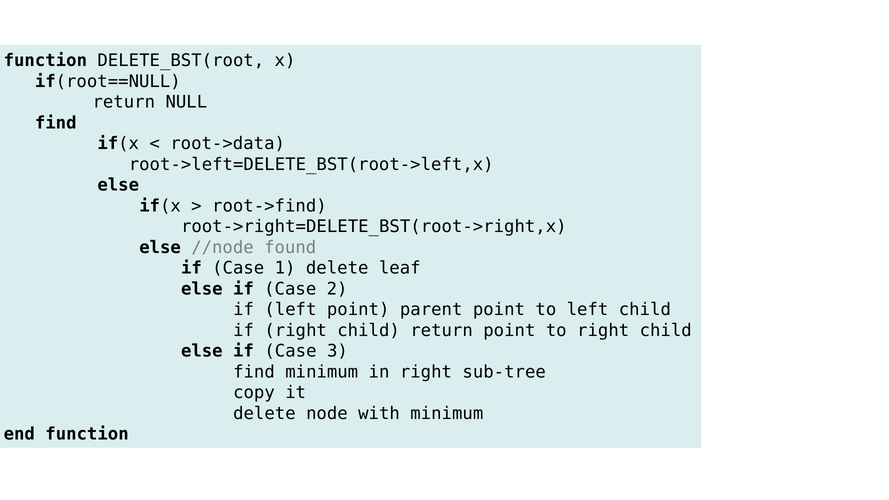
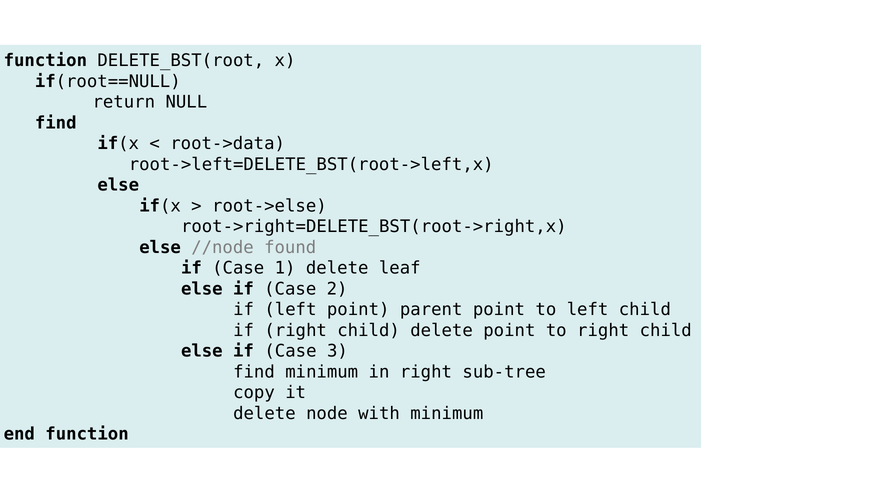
root->find: root->find -> root->else (269, 206)
child return: return -> delete (442, 331)
